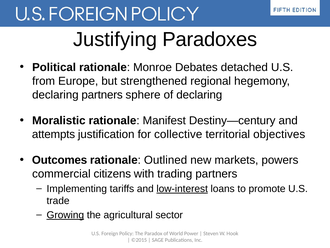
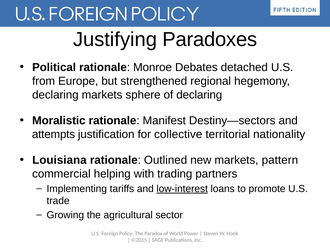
declaring partners: partners -> markets (102, 95)
Destiny—century: Destiny—century -> Destiny—sectors (232, 120)
objectives: objectives -> nationality (279, 134)
Outcomes: Outcomes -> Louisiana (59, 160)
powers: powers -> pattern (280, 160)
citizens: citizens -> helping (112, 174)
Growing underline: present -> none (65, 215)
